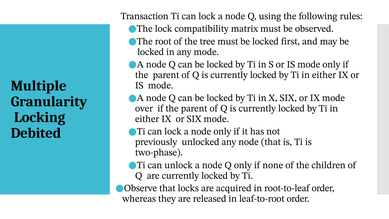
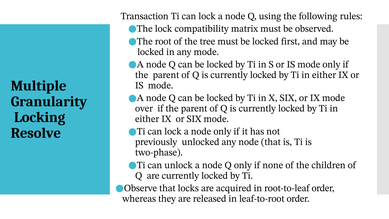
Debited: Debited -> Resolve (36, 133)
